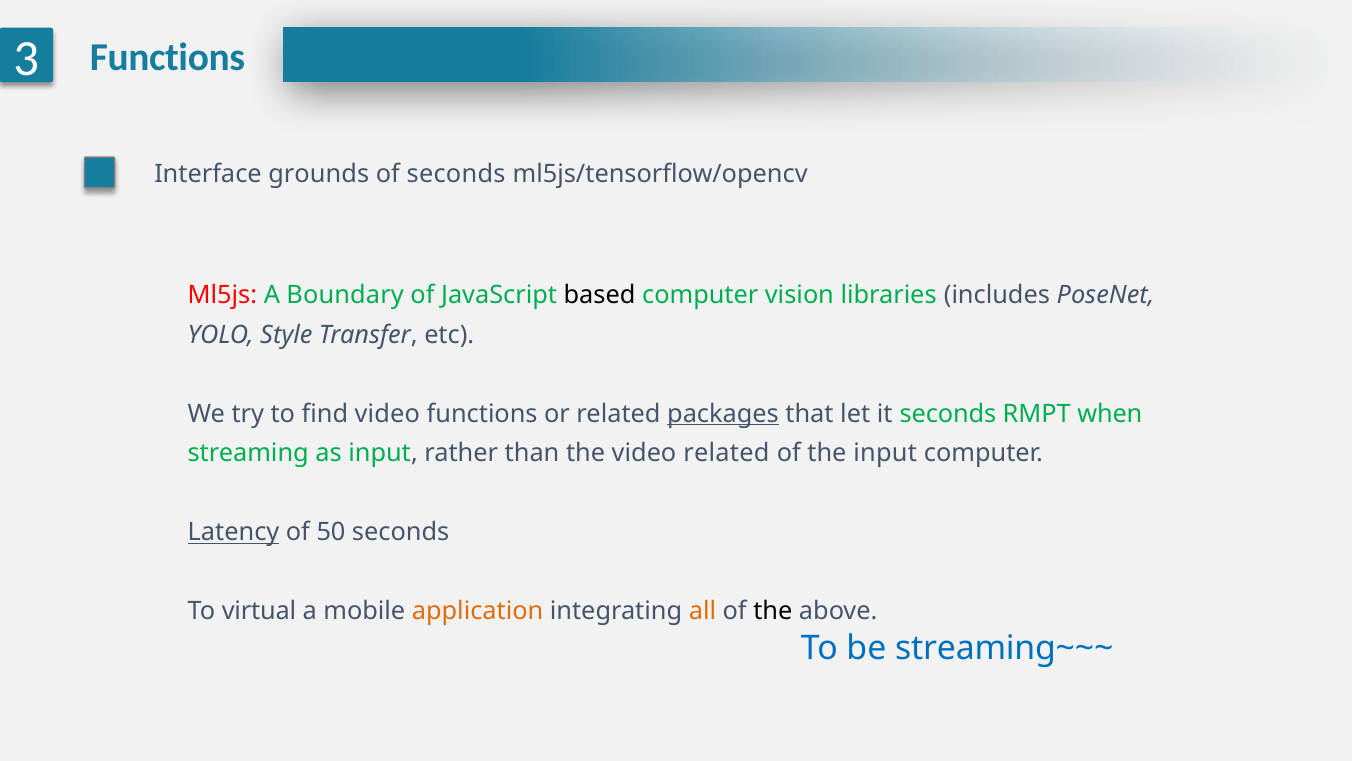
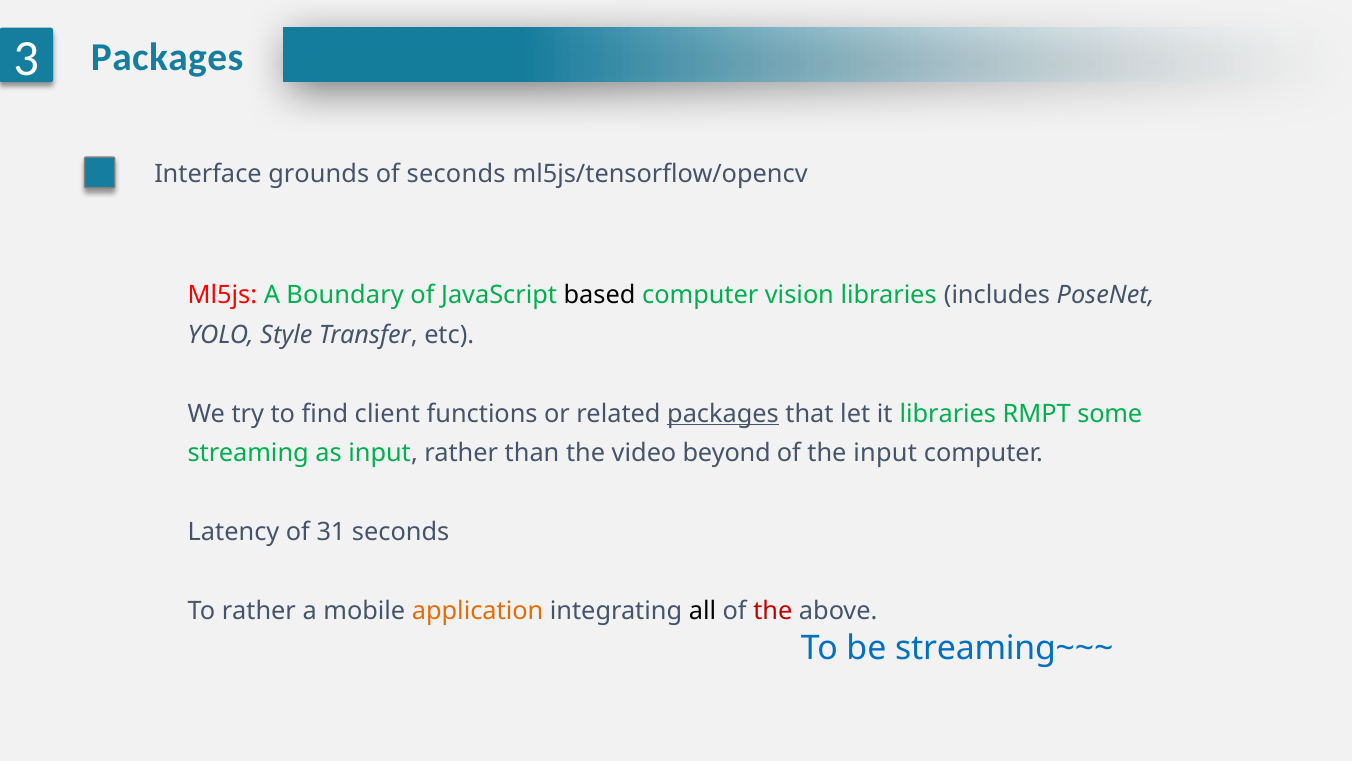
3 Functions: Functions -> Packages (167, 57)
find video: video -> client (387, 414)
it seconds: seconds -> libraries (948, 414)
when: when -> some (1110, 414)
video related: related -> beyond (727, 453)
Latency underline: present -> none (234, 532)
50: 50 -> 31 (331, 532)
To virtual: virtual -> rather (259, 611)
all colour: orange -> black (702, 611)
the colour: black -> red (773, 611)
